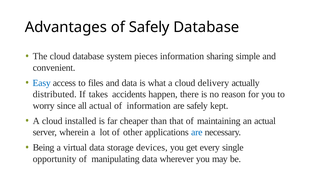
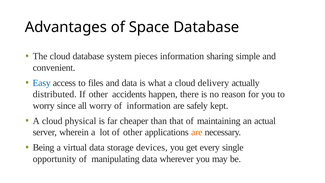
of Safely: Safely -> Space (149, 27)
If takes: takes -> other (98, 94)
all actual: actual -> worry (100, 106)
installed: installed -> physical (81, 121)
are colour: blue -> orange (197, 132)
